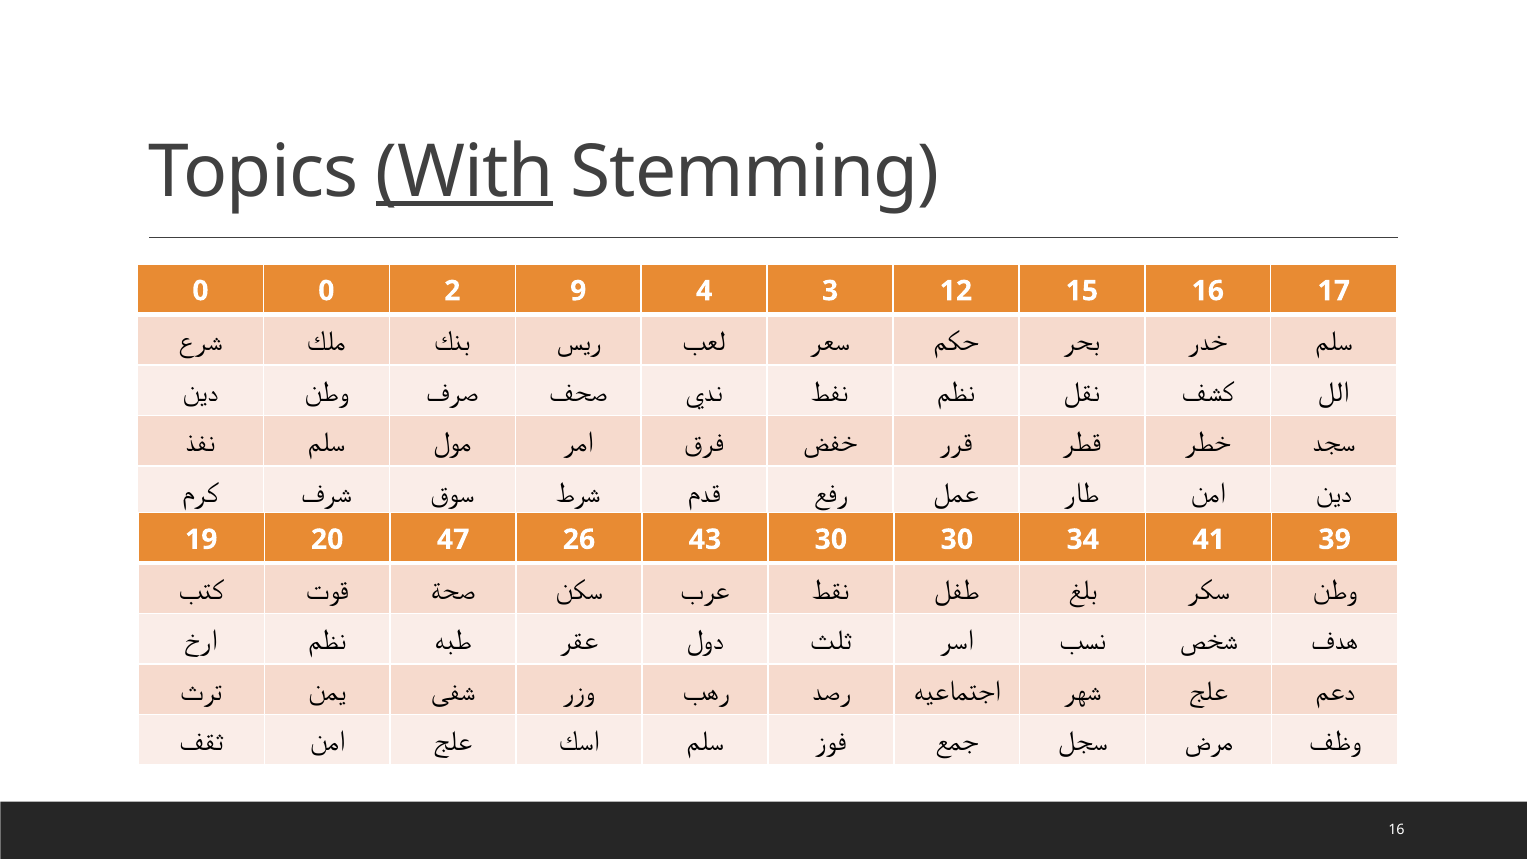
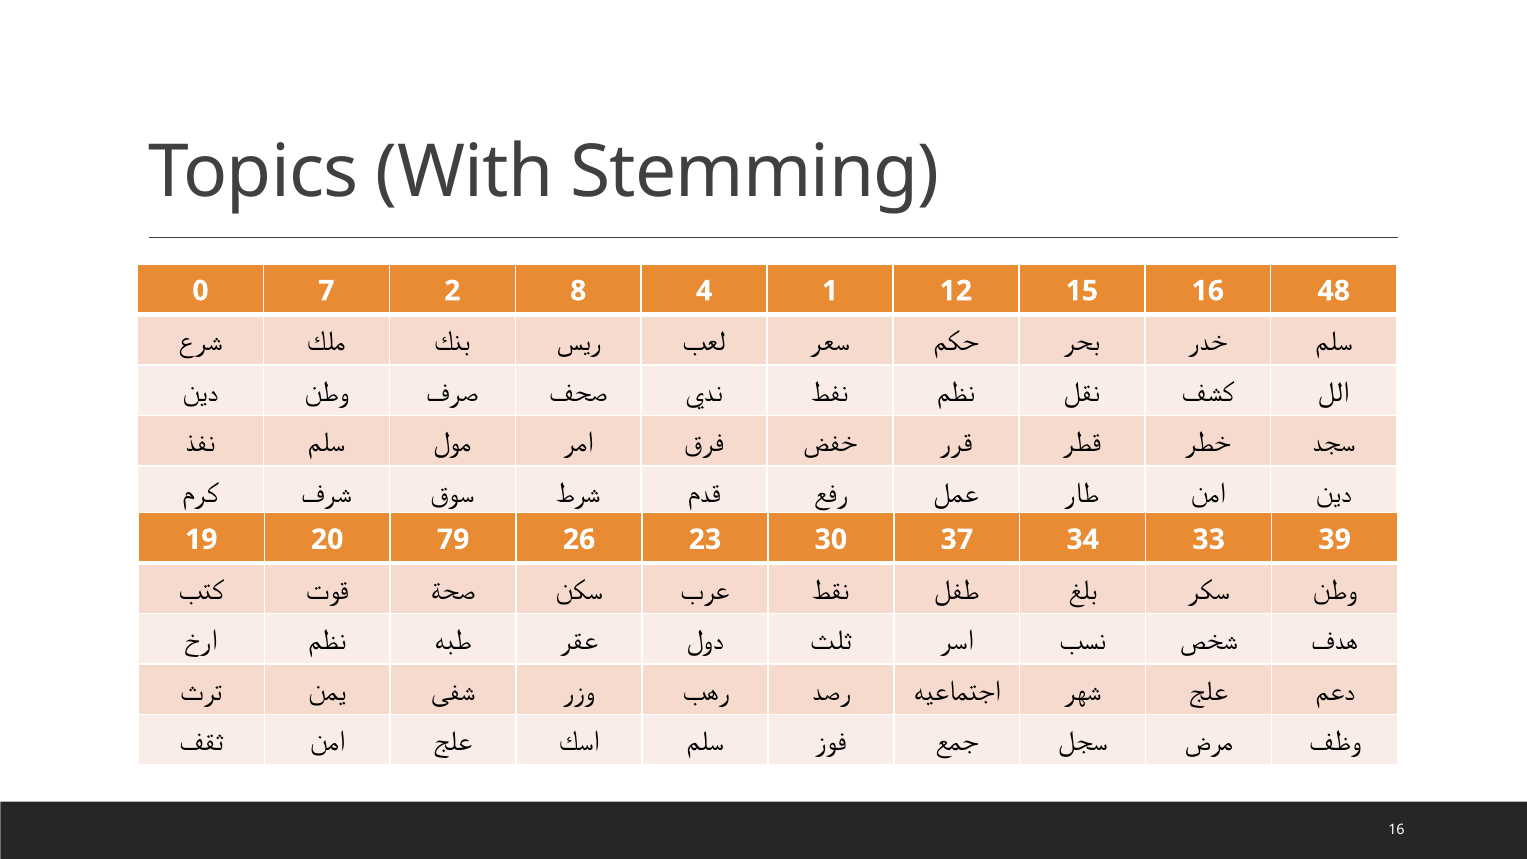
With underline: present -> none (465, 172)
0 0: 0 -> 7 (326, 291)
9: 9 -> 8 (578, 291)
3: 3 -> 1 (830, 291)
17: 17 -> 48 (1334, 291)
47: 47 -> 79 (453, 539)
43: 43 -> 23 (705, 539)
30 30: 30 -> 37 (957, 539)
41: 41 -> 33 (1209, 539)
